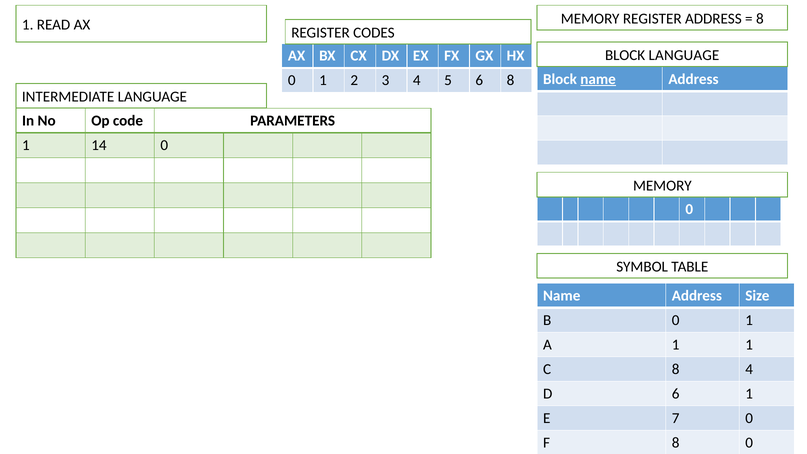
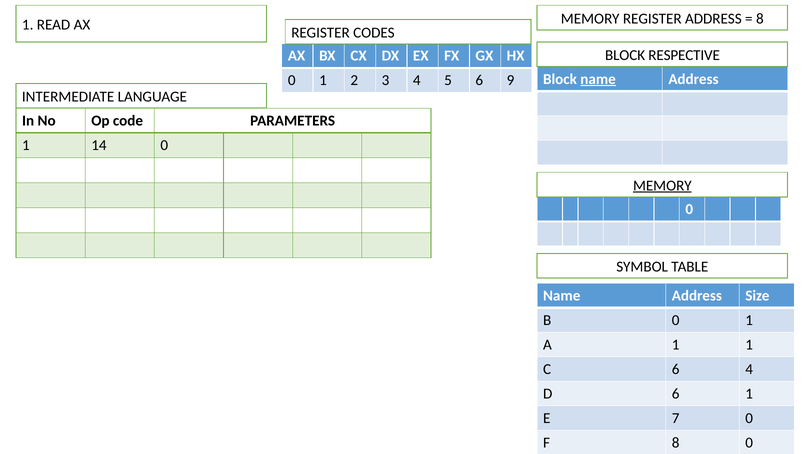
BLOCK LANGUAGE: LANGUAGE -> RESPECTIVE (684, 55)
6 8: 8 -> 9 (511, 80)
MEMORY underline: none -> present (662, 186)
C 8: 8 -> 6 (676, 369)
